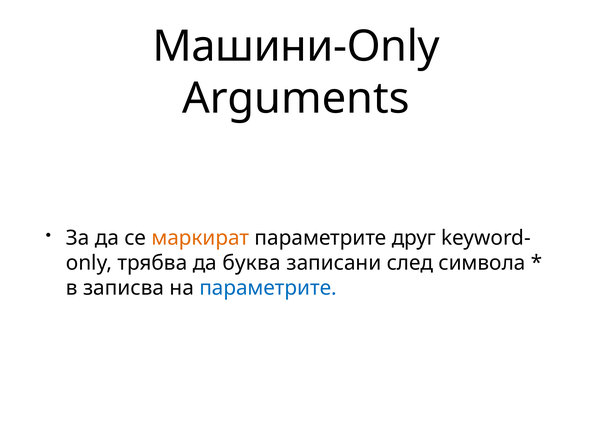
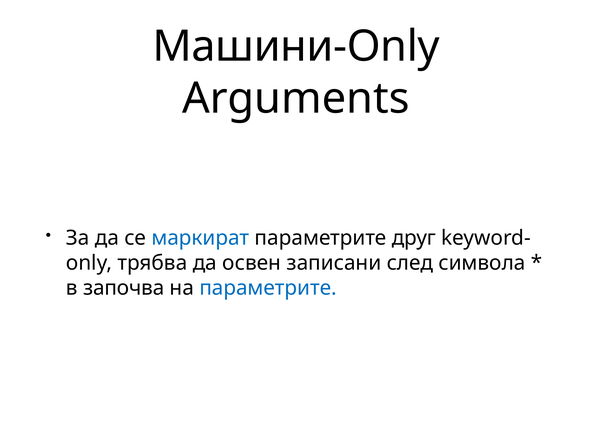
маркират colour: orange -> blue (200, 238)
буква: буква -> освен (252, 263)
записва: записва -> започва (124, 288)
